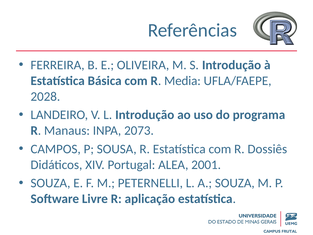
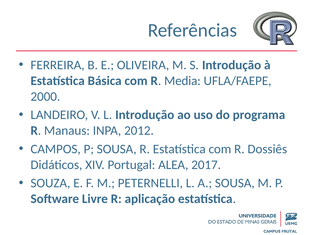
2028: 2028 -> 2000 (45, 96)
2073: 2073 -> 2012 (139, 130)
2001: 2001 -> 2017 (206, 165)
A SOUZA: SOUZA -> SOUSA (235, 183)
